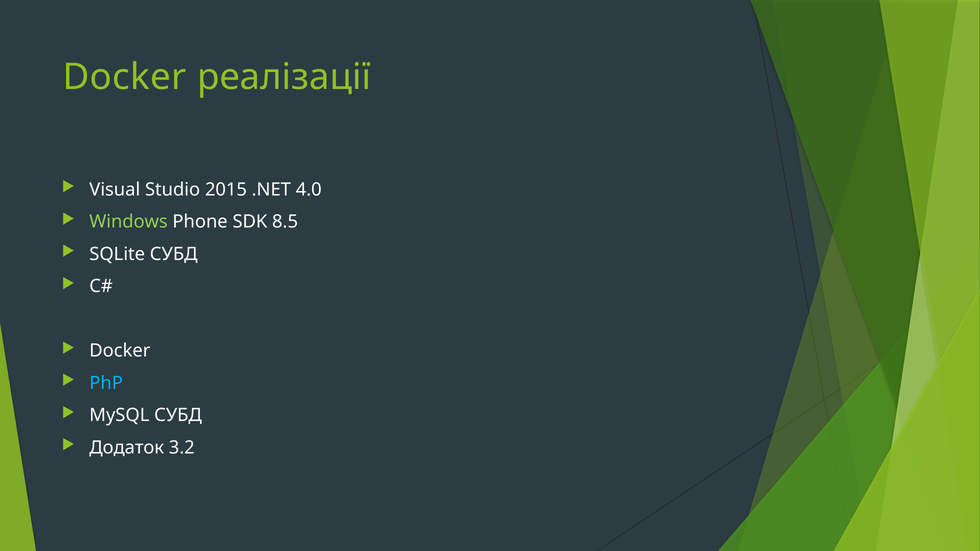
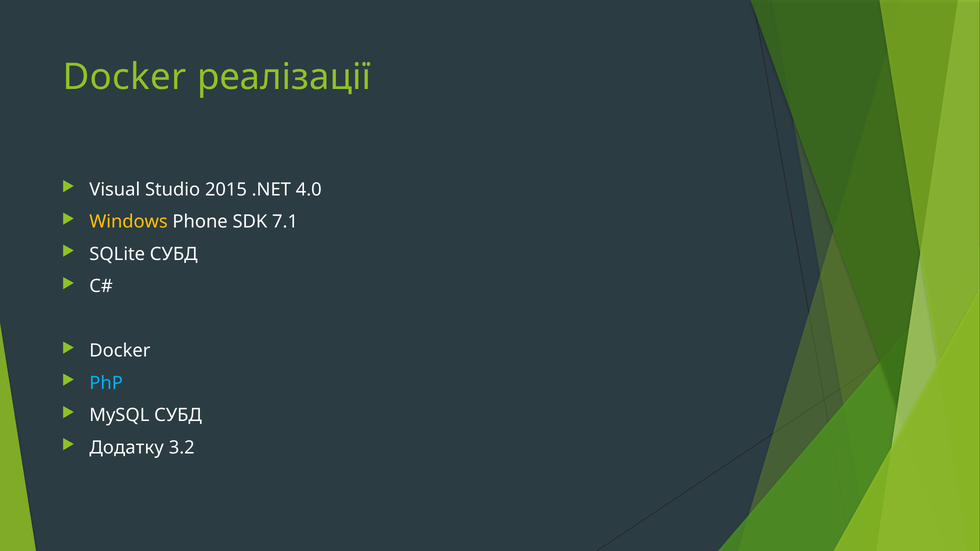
Windows colour: light green -> yellow (129, 222)
8.5: 8.5 -> 7.1 (285, 222)
Додаток: Додаток -> Додатку (127, 448)
